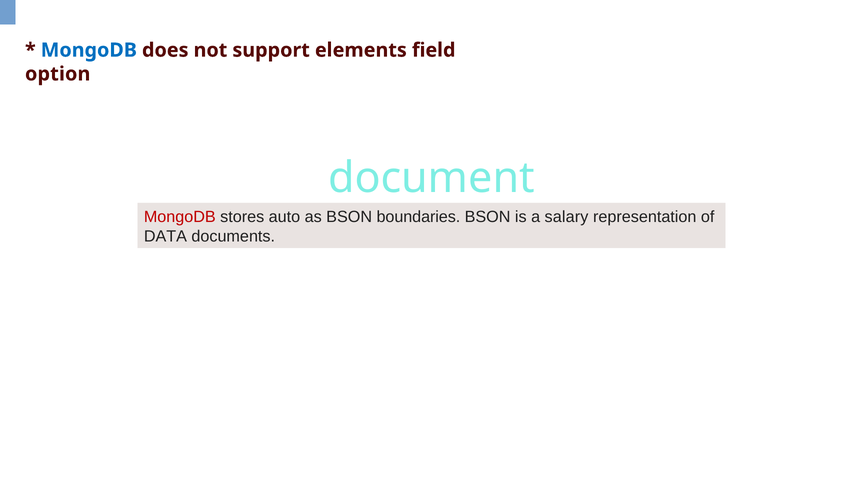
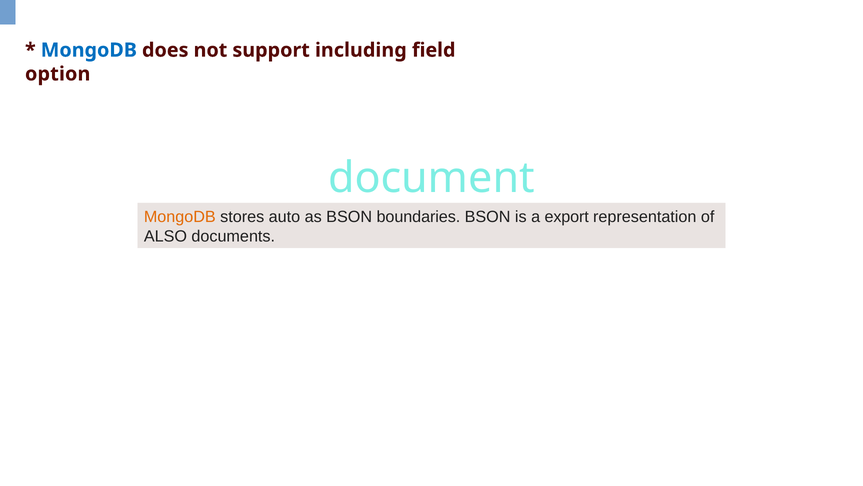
elements: elements -> including (361, 50)
MongoDB colour: red -> orange (180, 217)
salary: salary -> export (567, 217)
DATA: DATA -> ALSO (165, 236)
